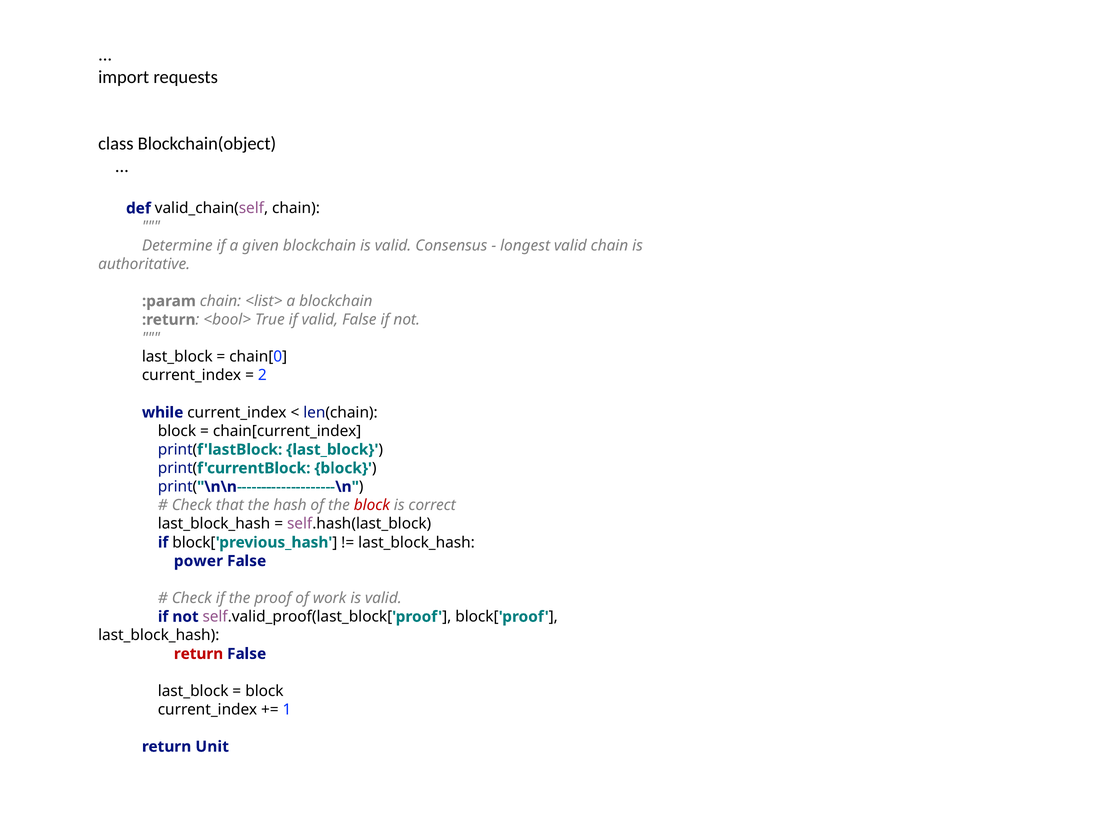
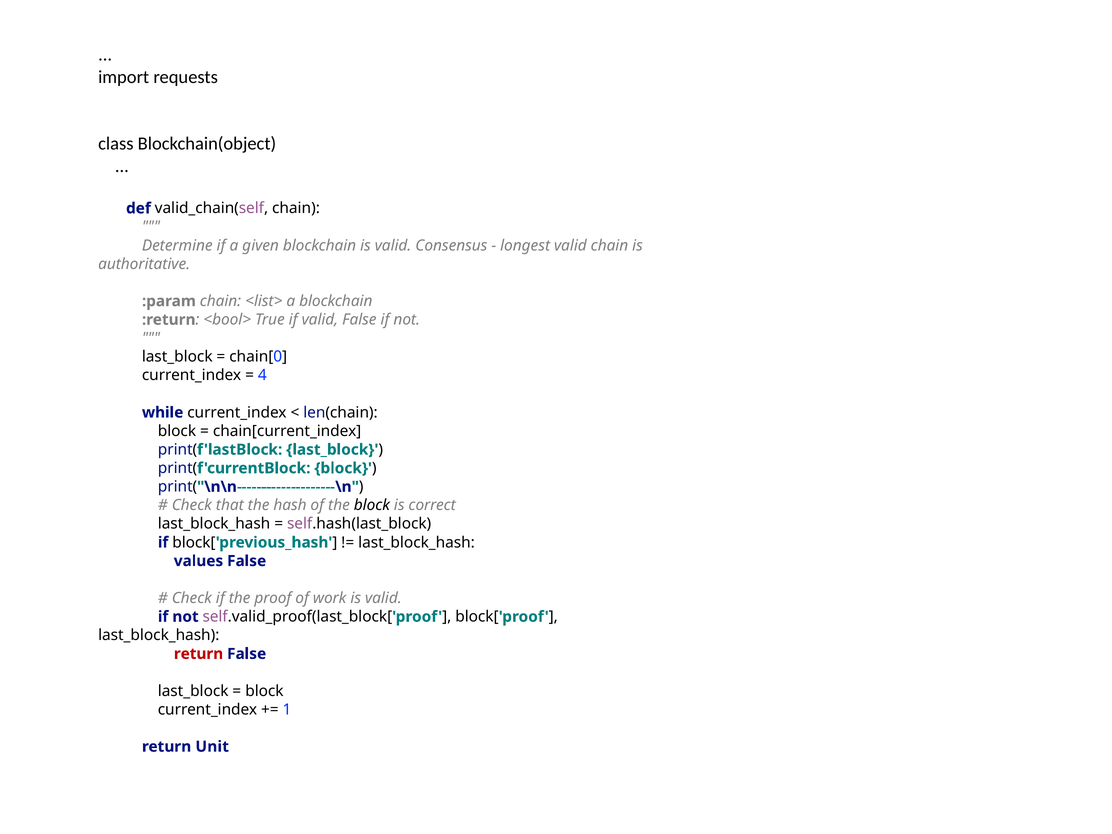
2: 2 -> 4 (262, 375)
block colour: red -> black (372, 505)
power: power -> values (199, 561)
